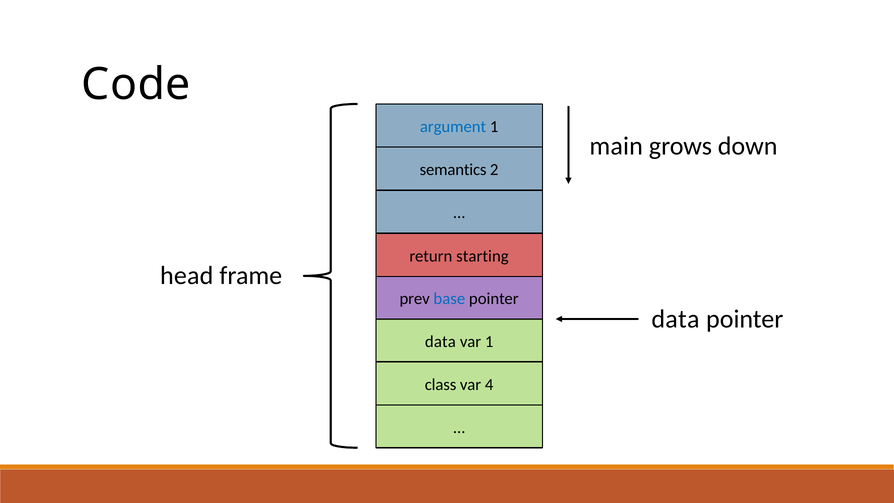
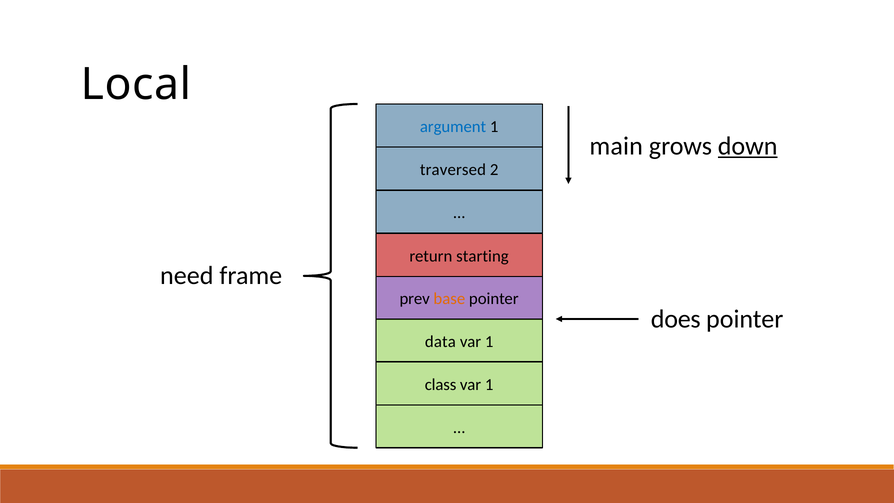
Code: Code -> Local (136, 84)
down underline: none -> present (748, 146)
semantics: semantics -> traversed (453, 170)
head: head -> need (187, 276)
base colour: blue -> orange (449, 299)
data: data -> does (676, 319)
4: 4 -> 1 (489, 385)
